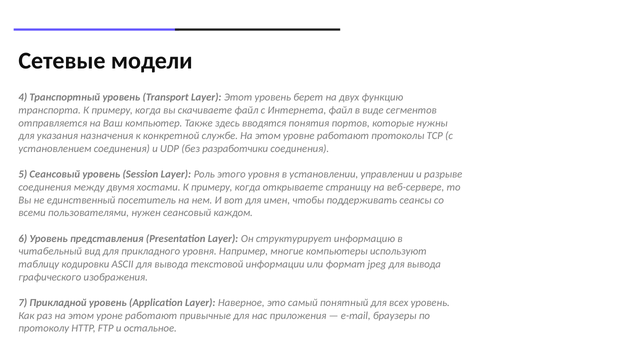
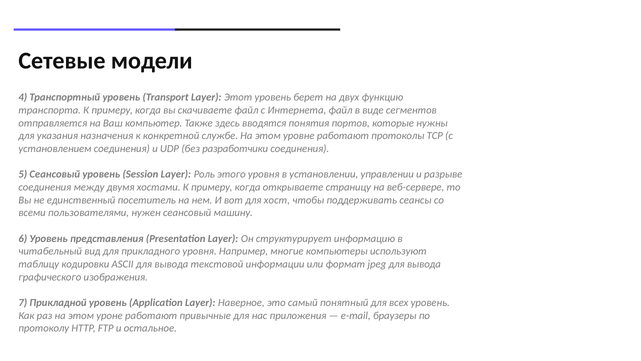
имен: имен -> хост (277, 200)
каждом: каждом -> машину (233, 213)
